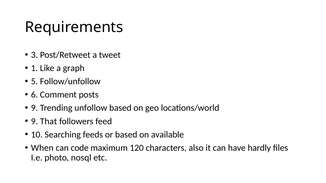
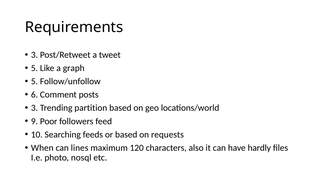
1: 1 -> 5 (34, 68)
9: 9 -> 3 (34, 108)
unfollow: unfollow -> partition (91, 108)
That: That -> Poor (49, 122)
available: available -> requests (167, 135)
code: code -> lines (80, 148)
